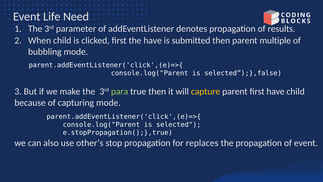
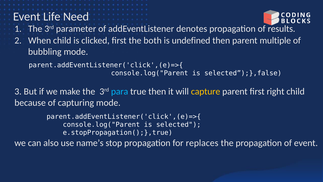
the have: have -> both (153, 40)
submitted: submitted -> undefined (191, 40)
para colour: light green -> light blue (120, 91)
first have: have -> right (276, 91)
other’s: other’s -> name’s (90, 143)
